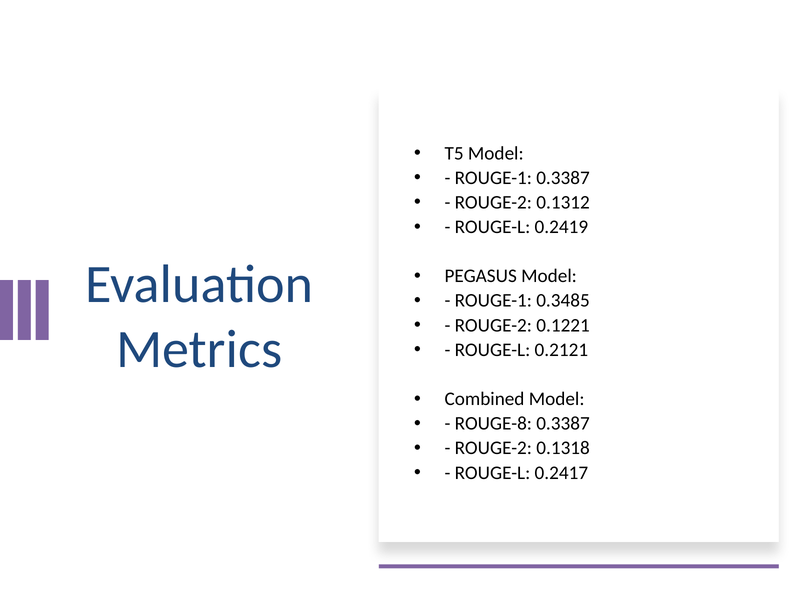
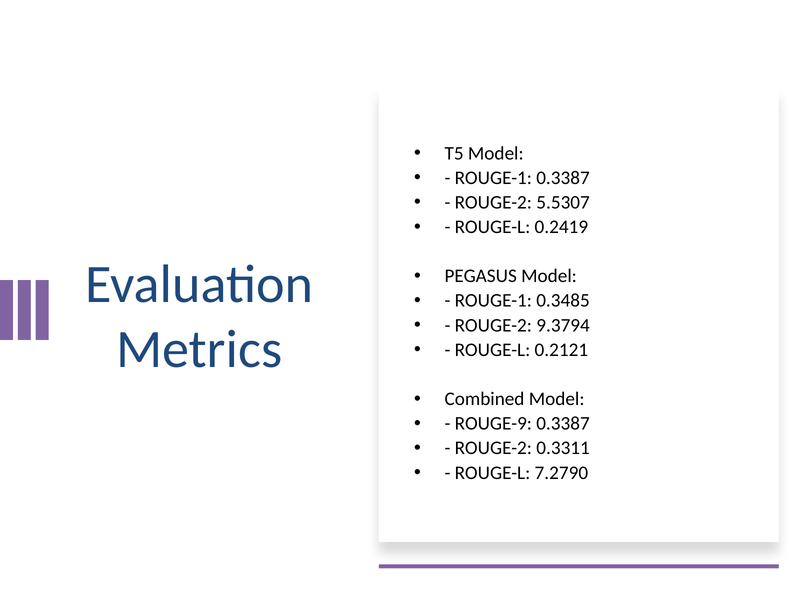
0.1312: 0.1312 -> 5.5307 (563, 202)
0.1221: 0.1221 -> 9.3794 (563, 325)
ROUGE-8: ROUGE-8 -> ROUGE-9 (493, 424)
0.1318: 0.1318 -> 0.3311 (563, 448)
0.2417: 0.2417 -> 7.2790 (561, 473)
